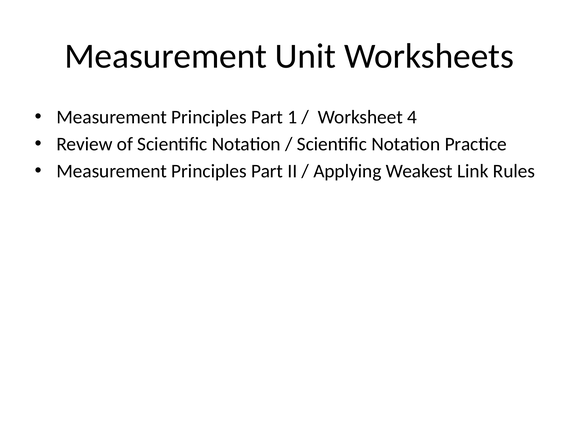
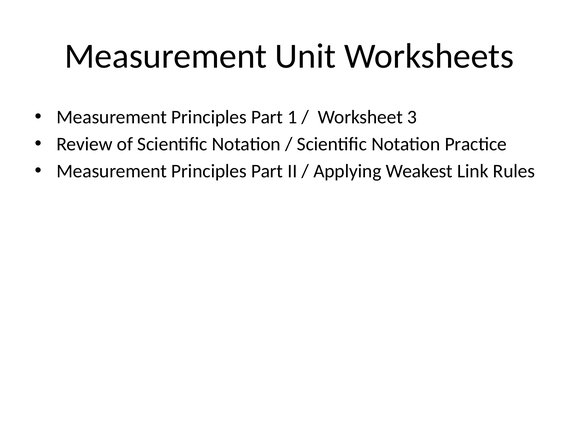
4: 4 -> 3 (412, 117)
